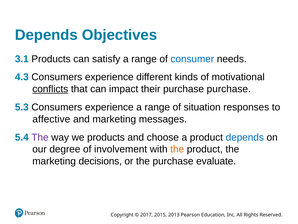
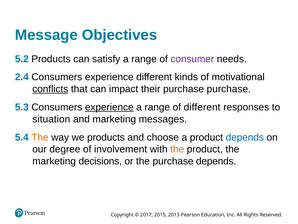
Depends: Depends -> Message (46, 35)
3.1: 3.1 -> 5.2 (22, 59)
consumer colour: blue -> purple (192, 59)
4.3: 4.3 -> 2.4 (22, 77)
experience underline: none -> present (109, 107)
of situation: situation -> different (202, 107)
affective: affective -> situation (51, 119)
The colour: purple -> orange (40, 137)
purchase evaluate: evaluate -> depends (216, 161)
